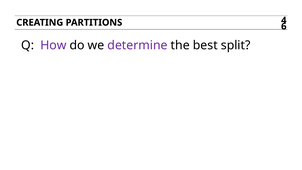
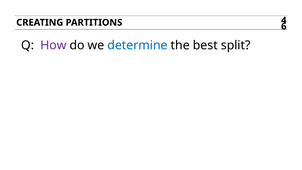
determine colour: purple -> blue (138, 45)
